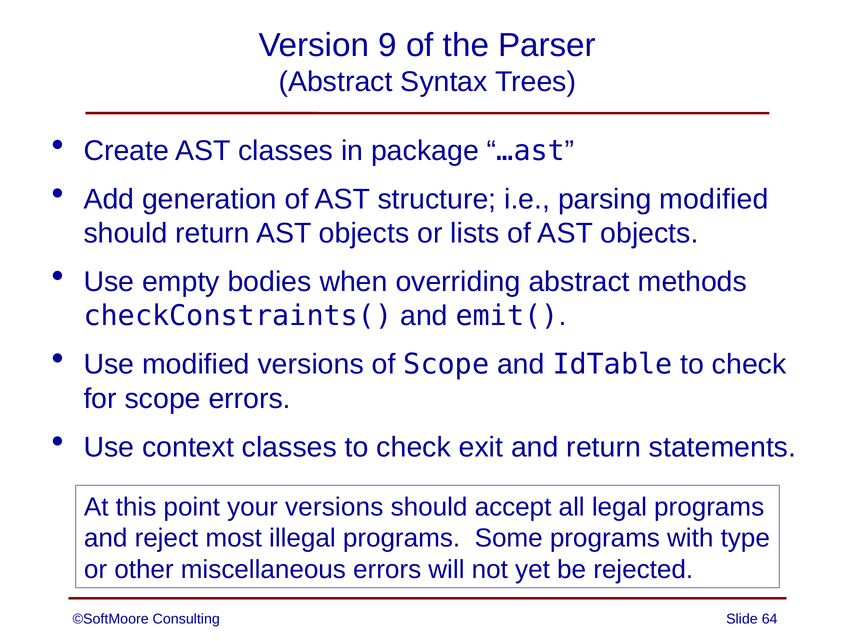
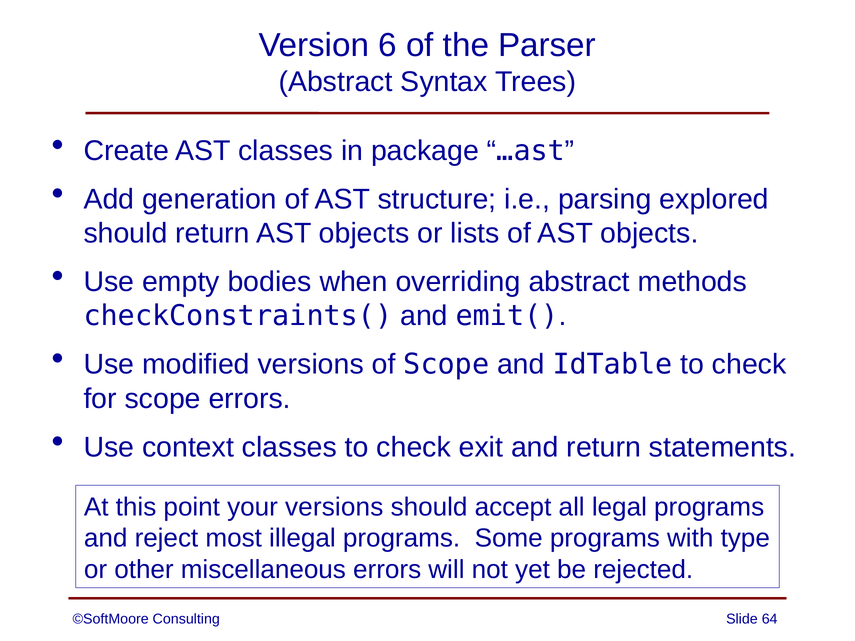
9: 9 -> 6 (388, 45)
parsing modified: modified -> explored (714, 199)
